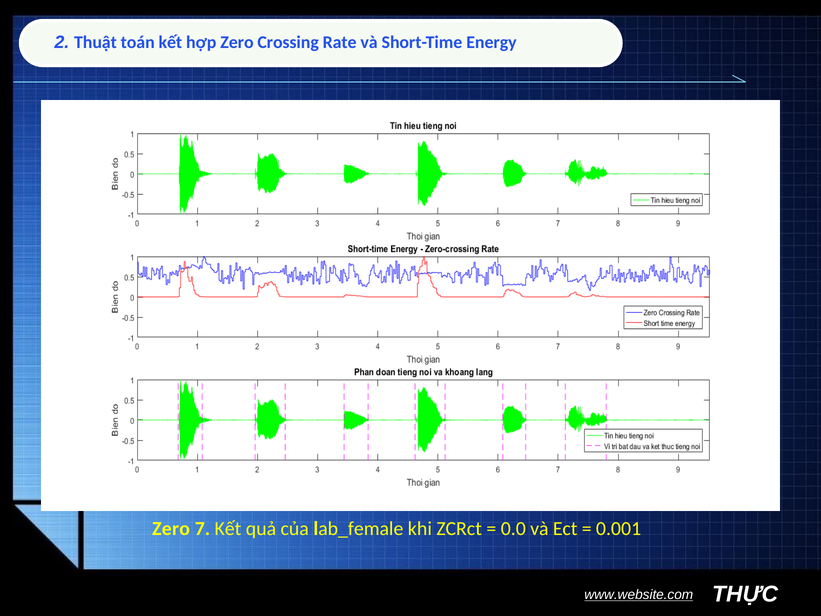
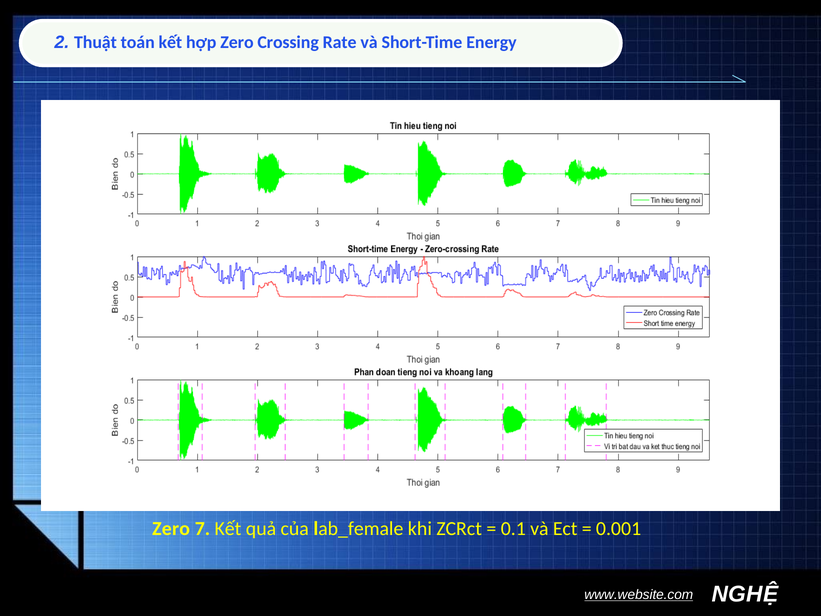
0.0: 0.0 -> 0.1 (513, 528)
THỰC: THỰC -> NGHỆ (745, 594)
